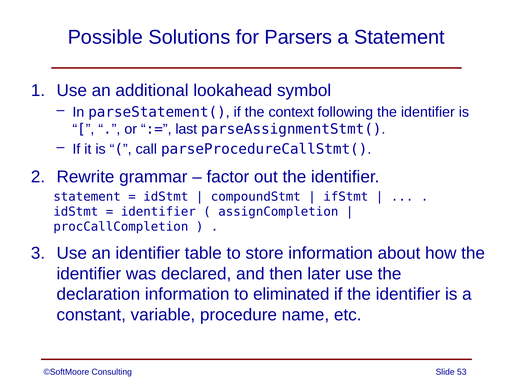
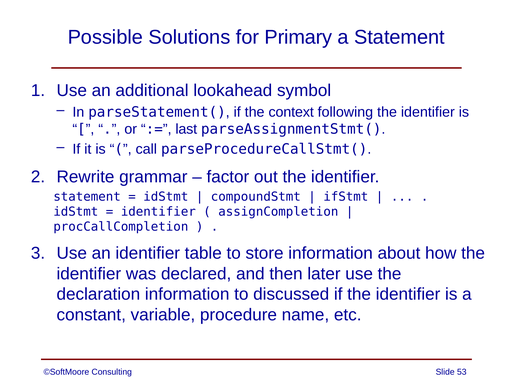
Parsers: Parsers -> Primary (298, 37)
eliminated: eliminated -> discussed (291, 294)
